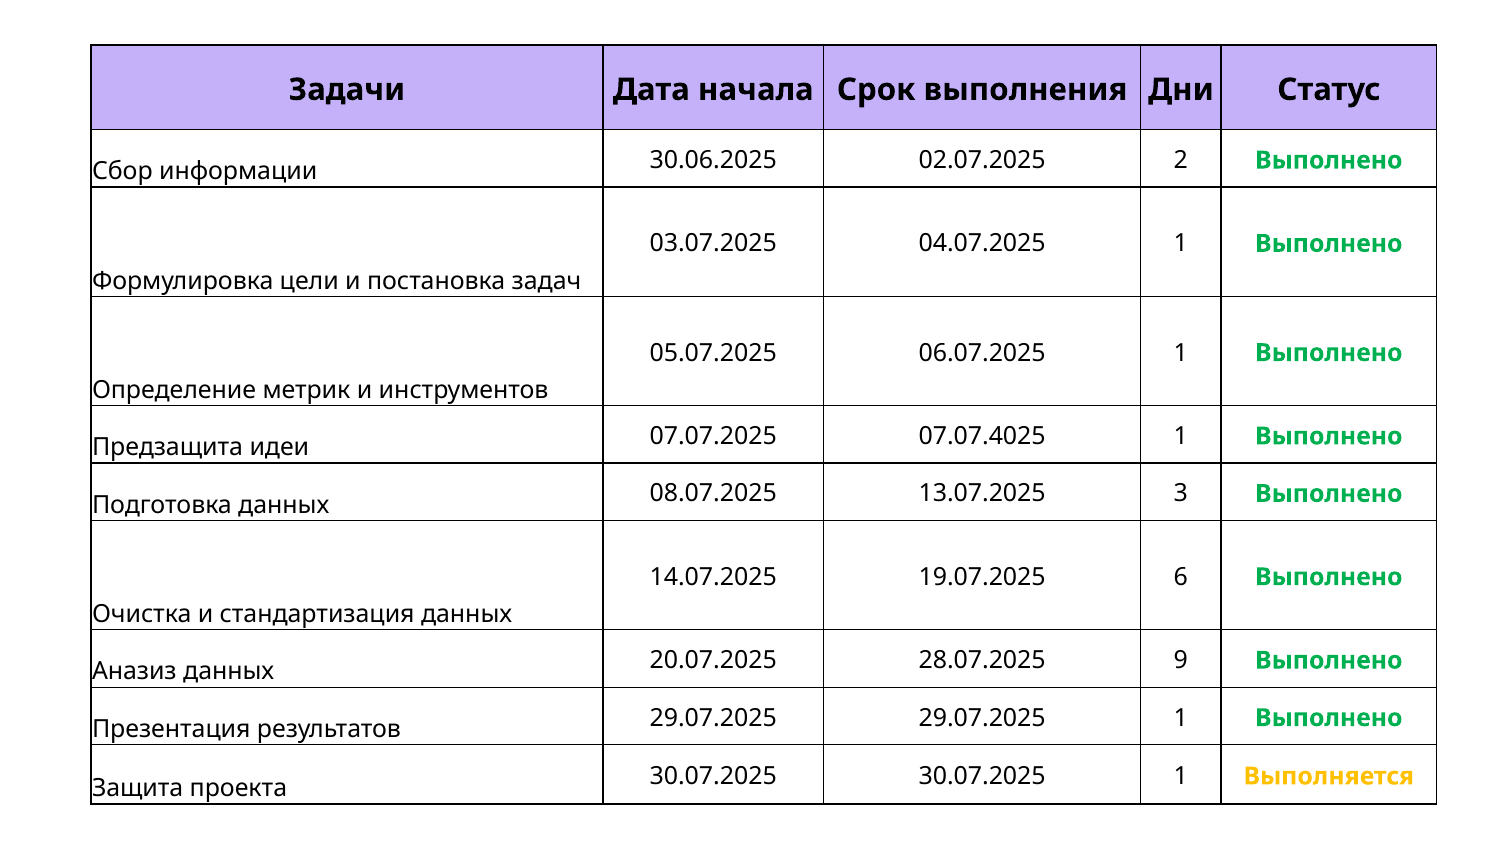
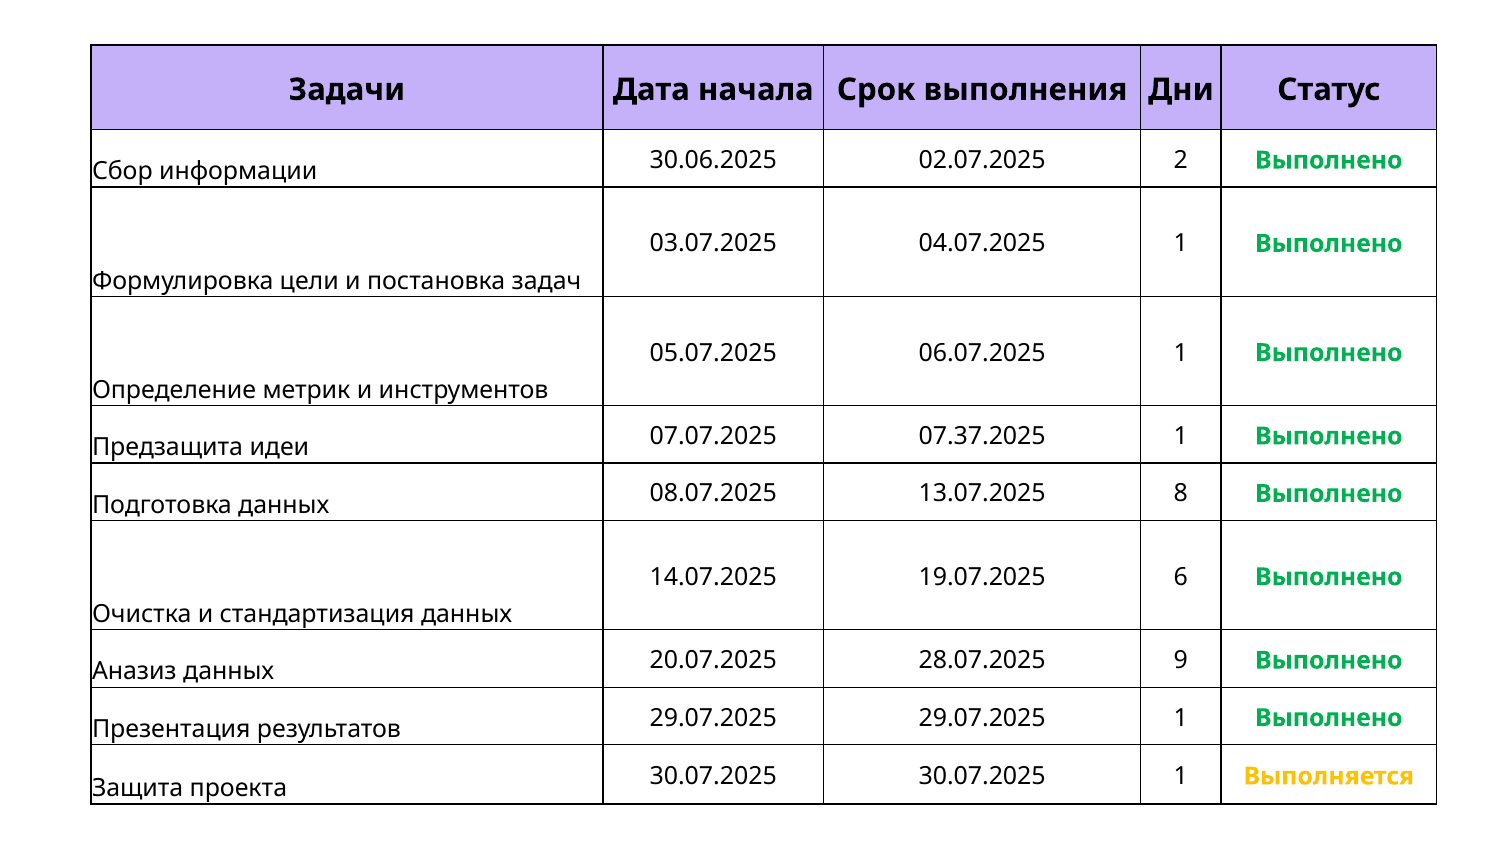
07.07.4025: 07.07.4025 -> 07.37.2025 (982, 436)
3: 3 -> 8 (1181, 493)
